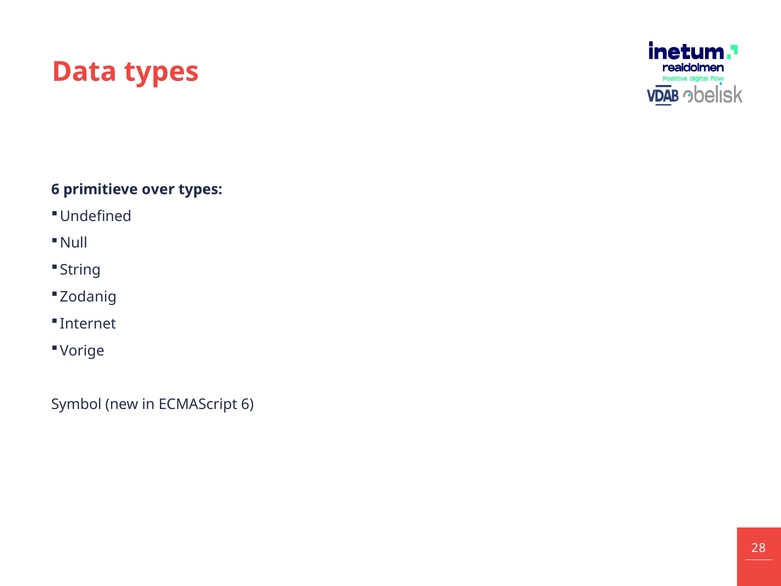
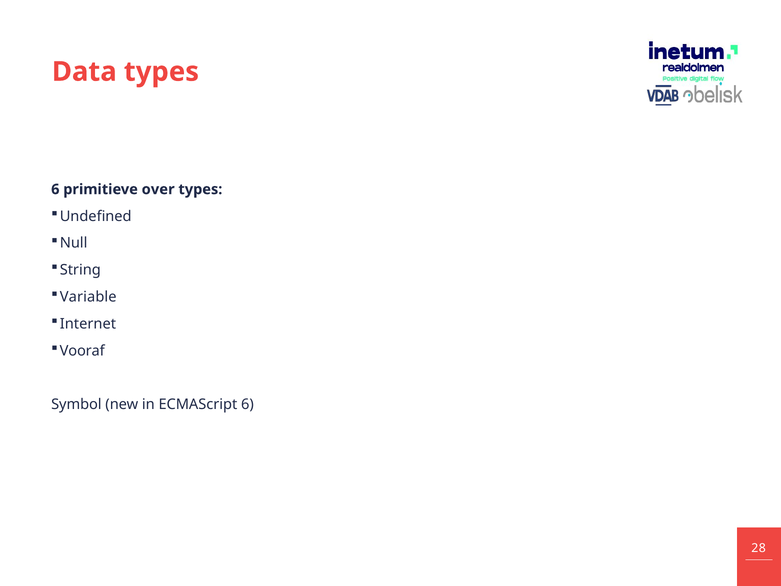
Zodanig: Zodanig -> Variable (88, 297)
Vorige: Vorige -> Vooraf (82, 351)
